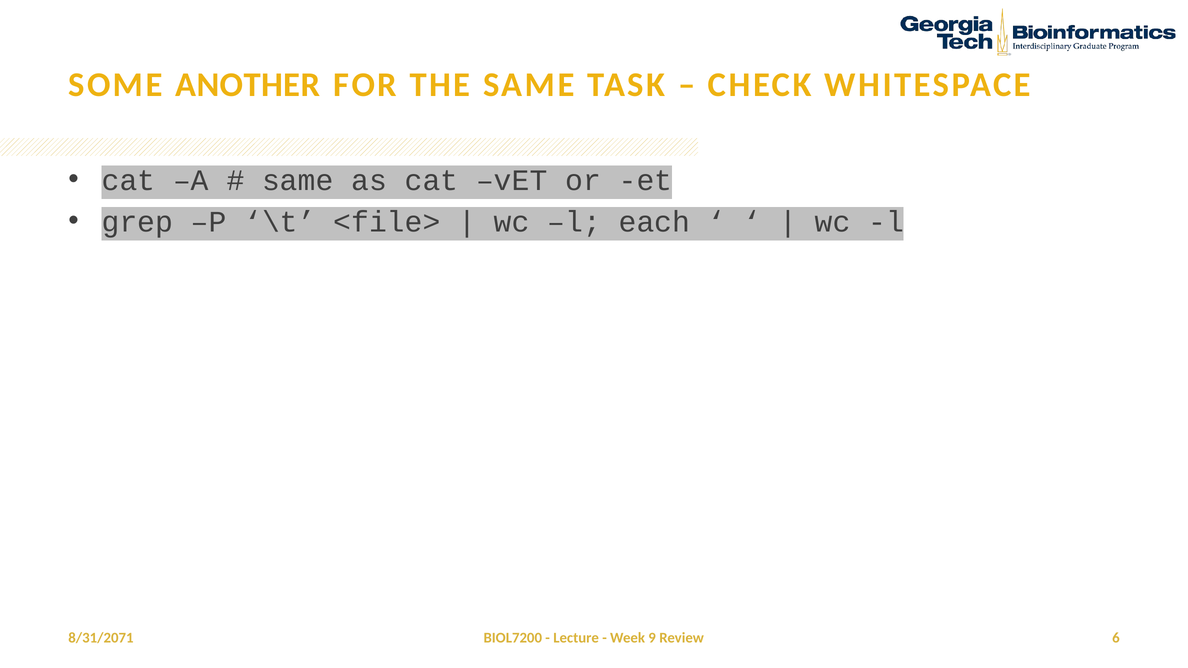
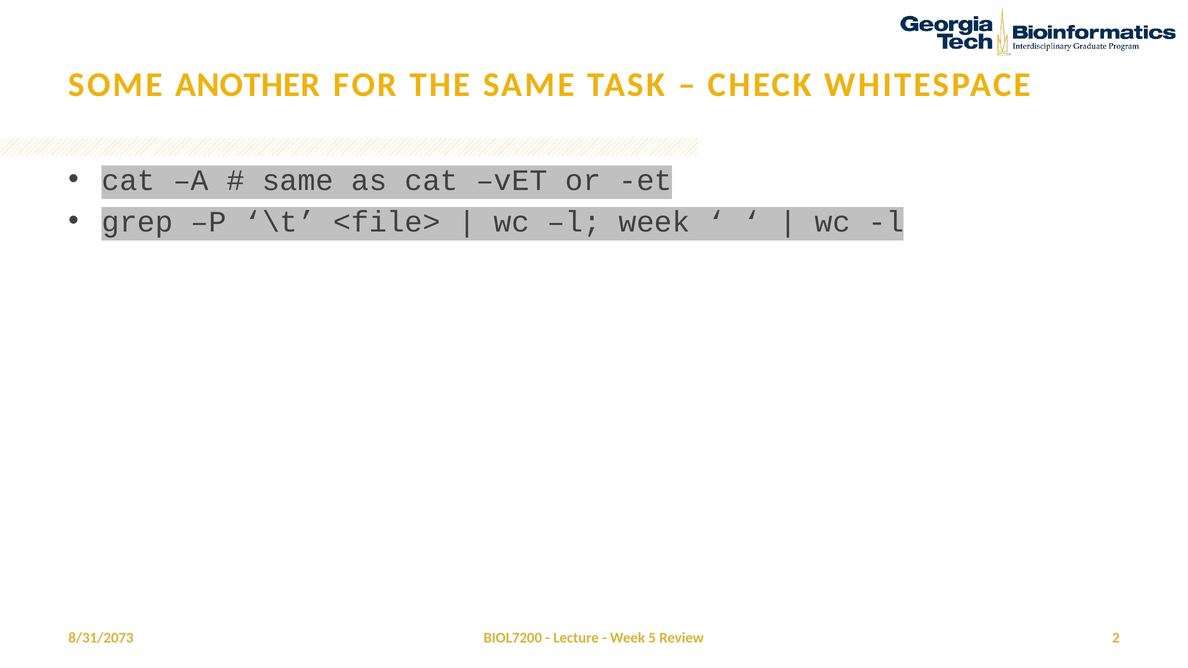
l each: each -> week (654, 222)
9: 9 -> 5 (652, 638)
6: 6 -> 2 (1116, 638)
8/31/2071: 8/31/2071 -> 8/31/2073 (101, 638)
